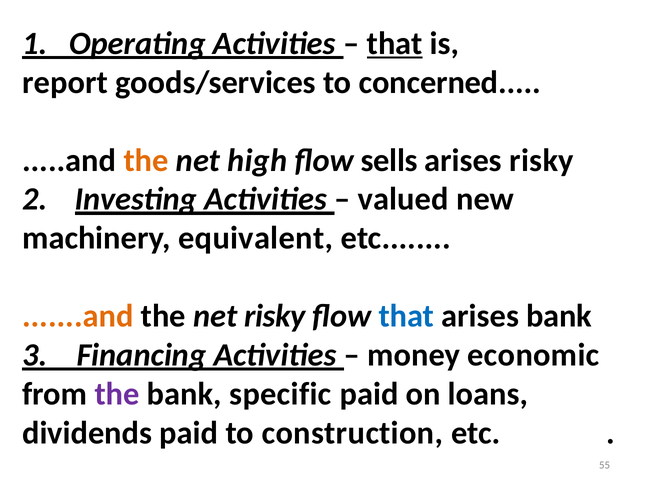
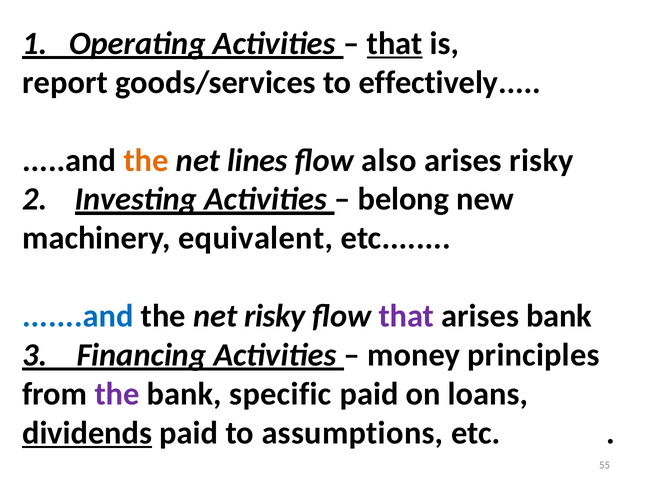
concerned: concerned -> effectively (450, 82)
high: high -> lines (258, 160)
sells: sells -> also (389, 160)
valued: valued -> belong (403, 199)
.......and colour: orange -> blue (78, 316)
that colour: blue -> purple (406, 316)
economic: economic -> principles (533, 355)
dividends underline: none -> present (87, 433)
construction: construction -> assumptions (352, 433)
